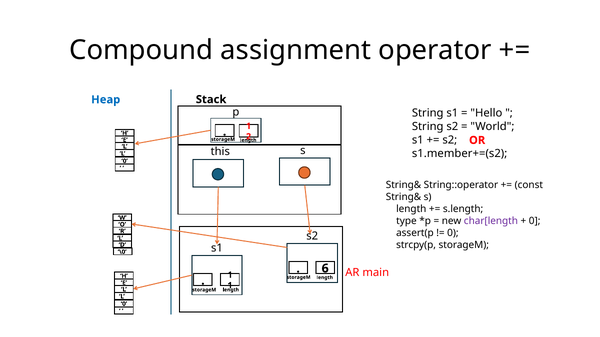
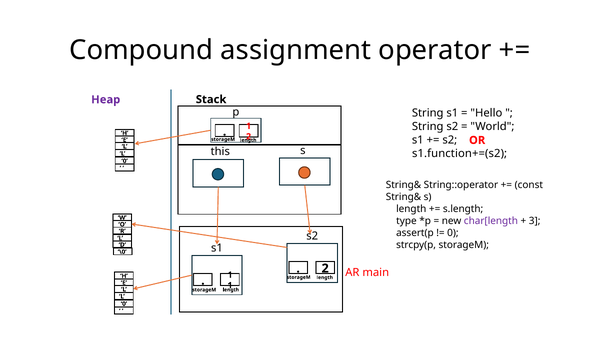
Heap colour: blue -> purple (106, 100)
s1.member+=(s2: s1.member+=(s2 -> s1.function+=(s2 (460, 154)
0: 0 -> 3 (535, 221)
6: 6 -> 2 (325, 269)
